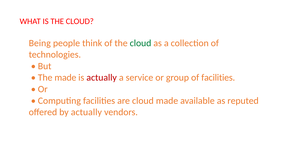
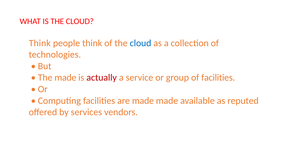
Being: Being -> Think (40, 43)
cloud colour: green -> blue (141, 43)
are cloud: cloud -> made (143, 101)
by actually: actually -> services (86, 113)
